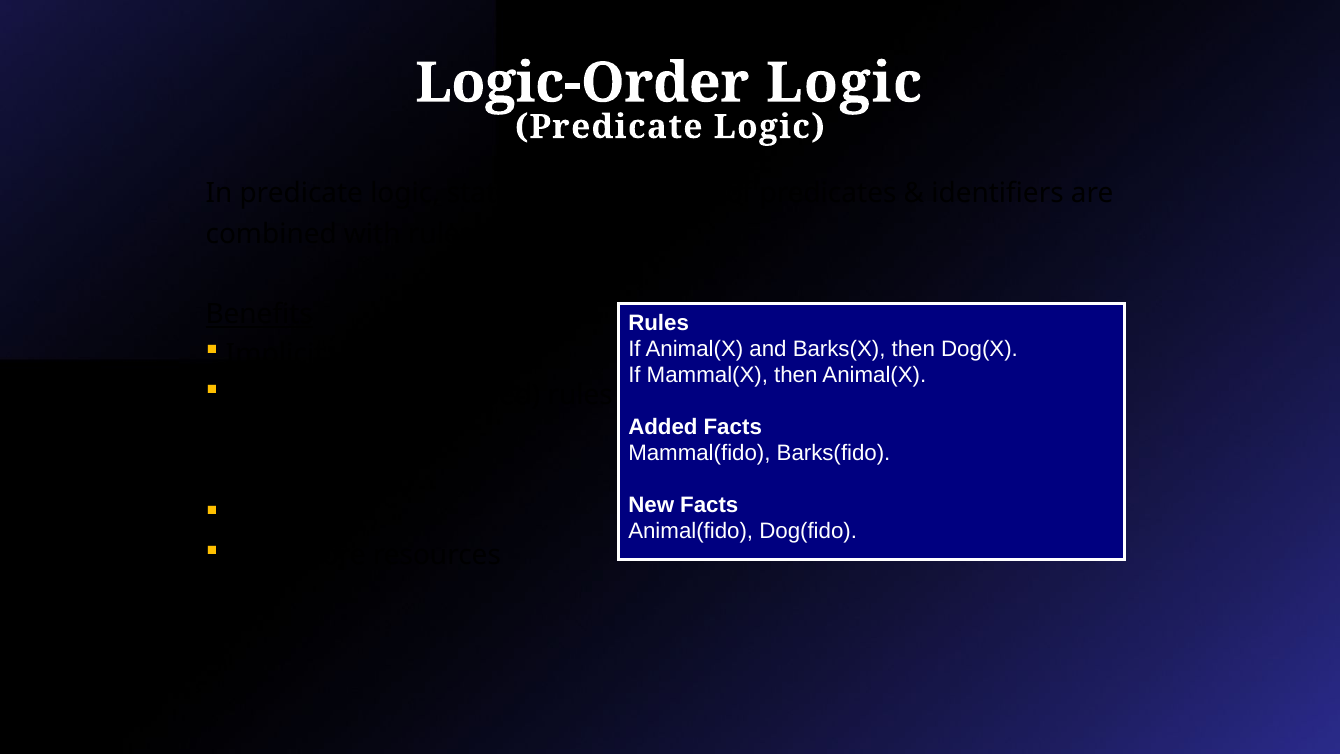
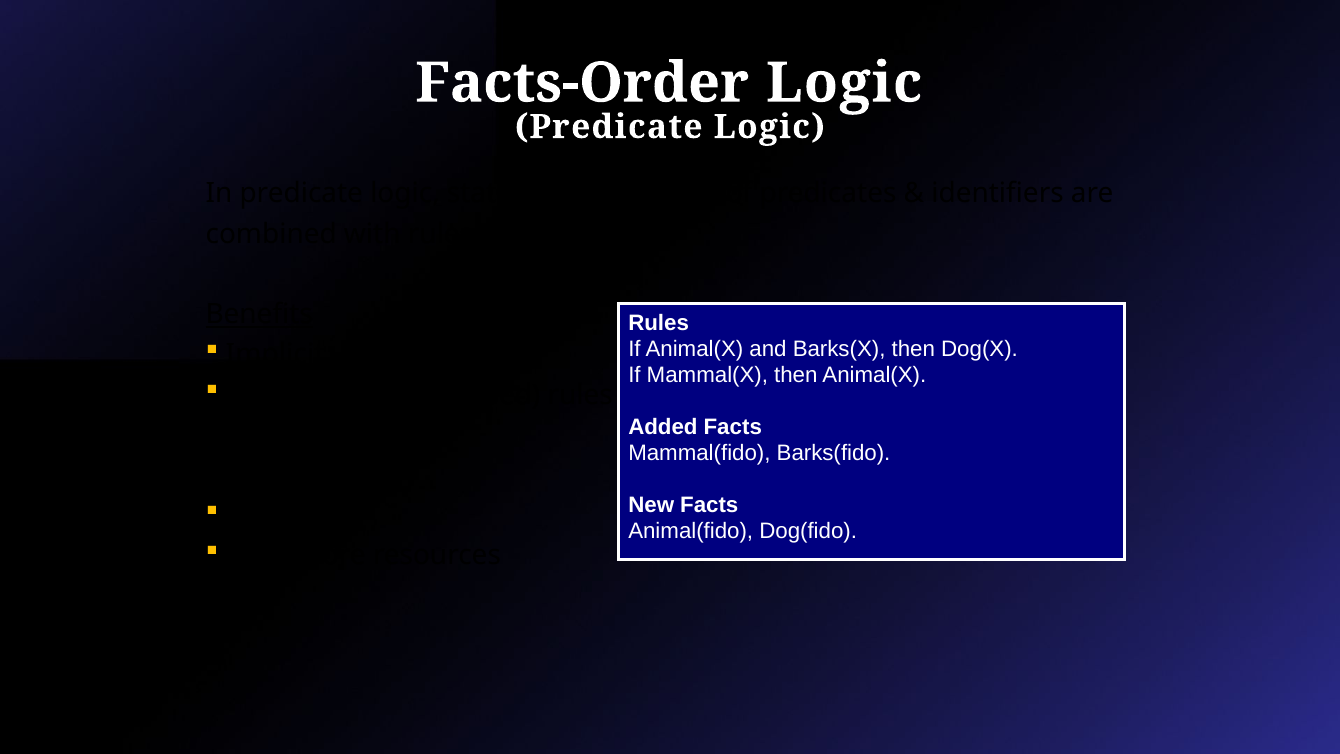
Logic-Order: Logic-Order -> Facts-Order (582, 83)
